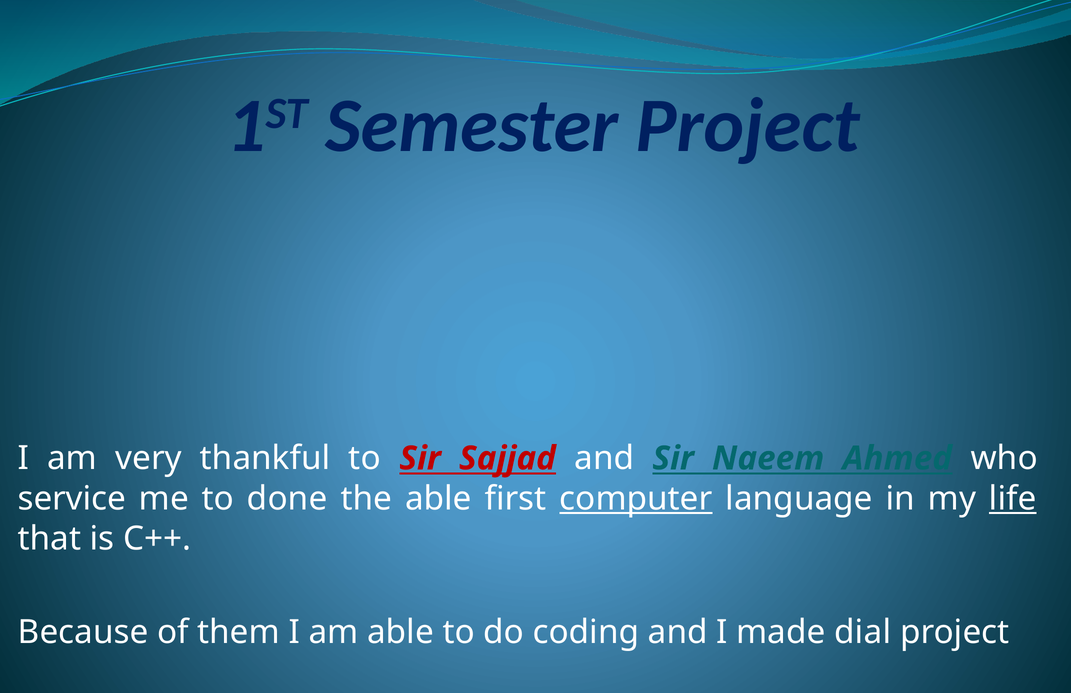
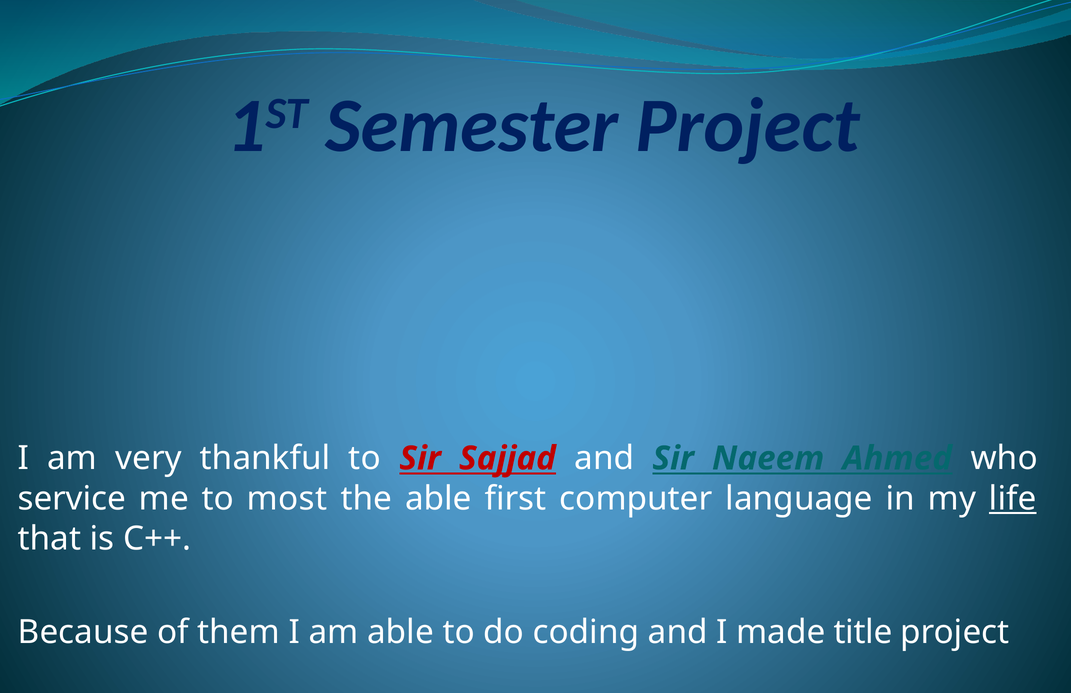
done: done -> most (287, 498)
computer underline: present -> none (636, 498)
dial: dial -> title (863, 632)
